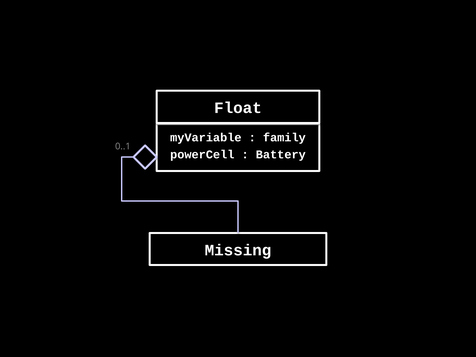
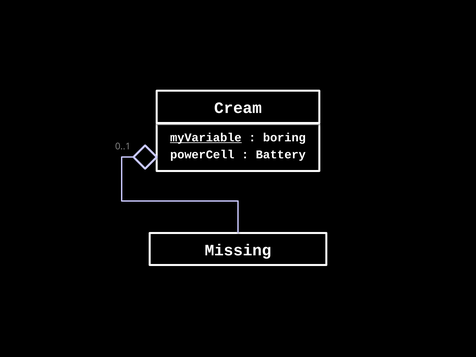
Float: Float -> Cream (238, 108)
myVariable underline: none -> present (206, 138)
family: family -> boring (284, 138)
